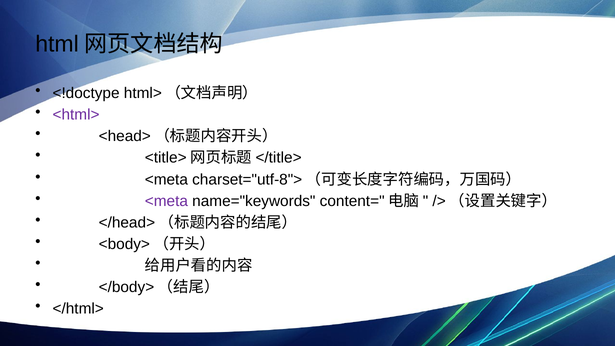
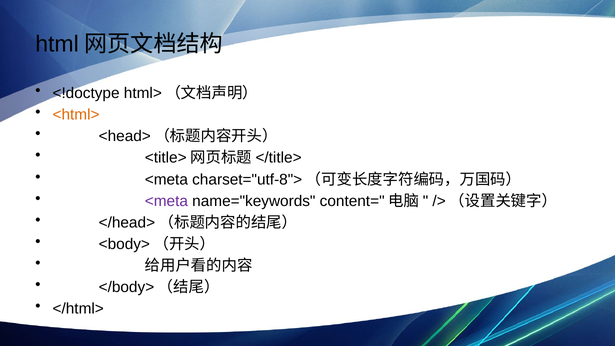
<html> colour: purple -> orange (76, 115)
